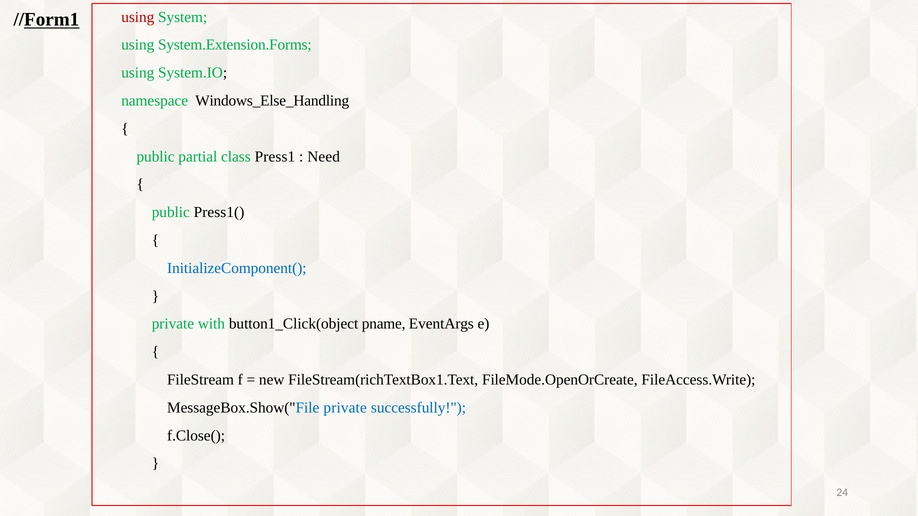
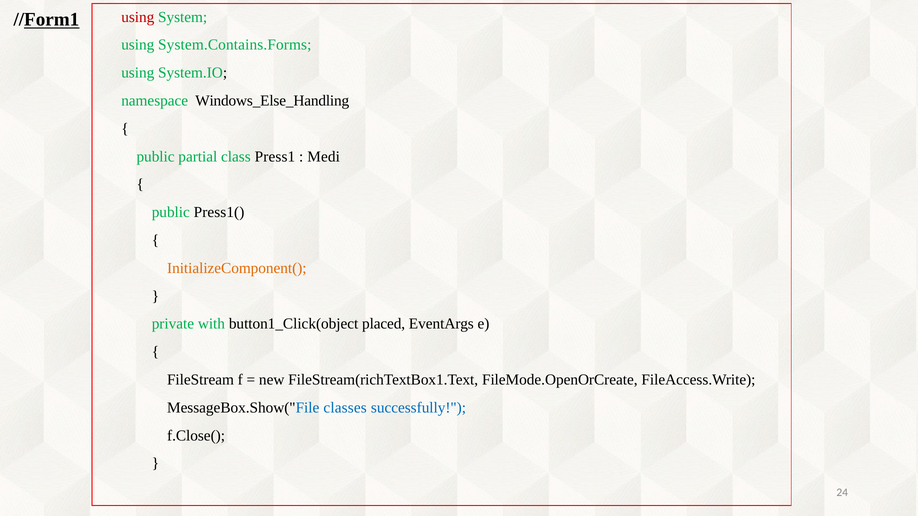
System.Extension.Forms: System.Extension.Forms -> System.Contains.Forms (235, 45)
Need: Need -> Medi (324, 157)
InitializeComponent( colour: blue -> orange (237, 268)
pname: pname -> placed (384, 324)
MessageBox.Show("File private: private -> classes (345, 408)
